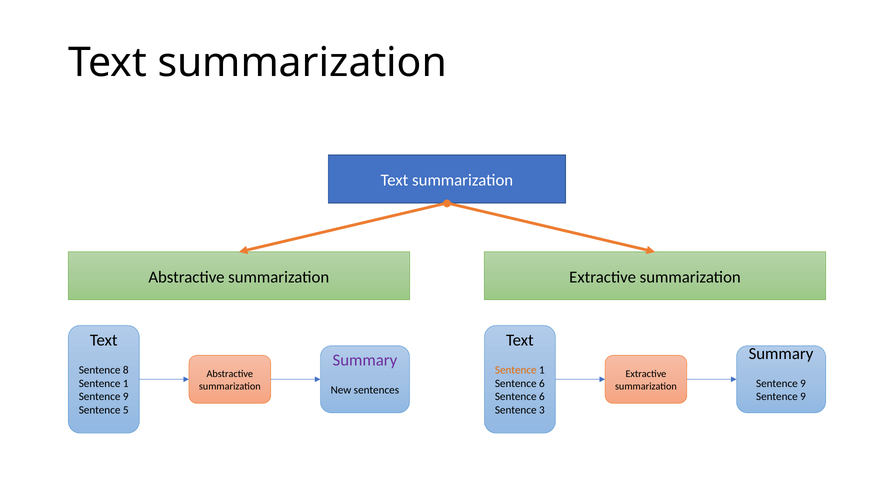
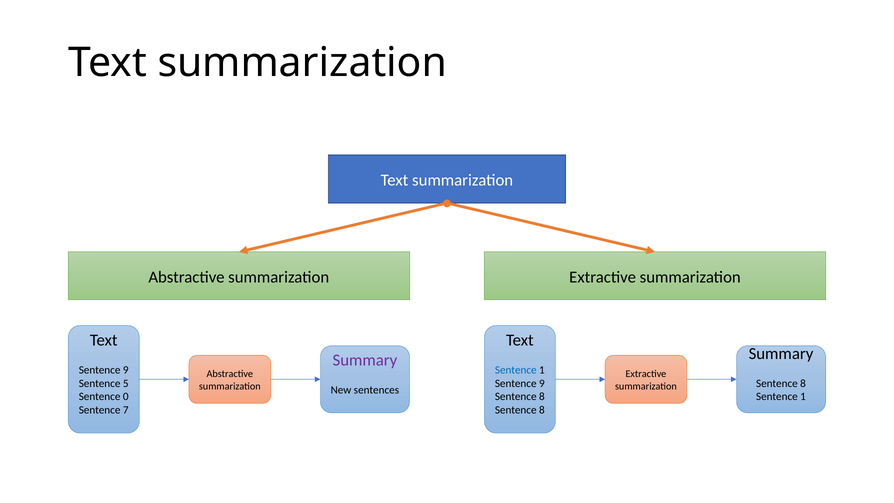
8: 8 -> 9 (126, 370)
Sentence colour: orange -> blue (516, 370)
1: 1 -> 5 (126, 383)
6: 6 -> 9 (542, 383)
9: 9 -> 8 (803, 383)
9: 9 -> 0 (126, 397)
6: 6 -> 8 (542, 397)
9: 9 -> 1 (803, 397)
5: 5 -> 7 (126, 410)
3: 3 -> 8 (542, 410)
